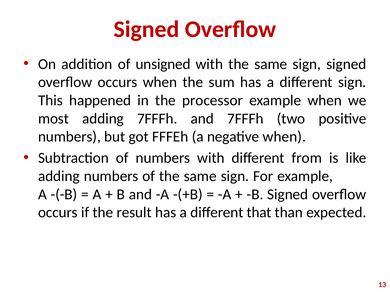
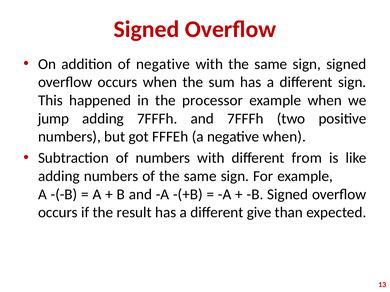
of unsigned: unsigned -> negative (163, 64)
most: most -> jump (54, 119)
that: that -> give (259, 213)
